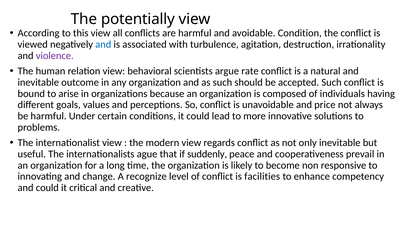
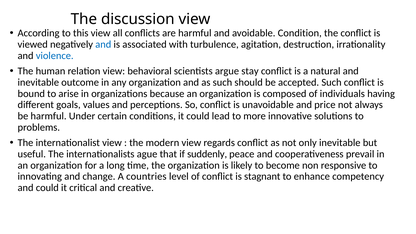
potentially: potentially -> discussion (138, 19)
violence colour: purple -> blue (55, 56)
rate: rate -> stay (250, 71)
recognize: recognize -> countries (146, 177)
facilities: facilities -> stagnant (262, 177)
